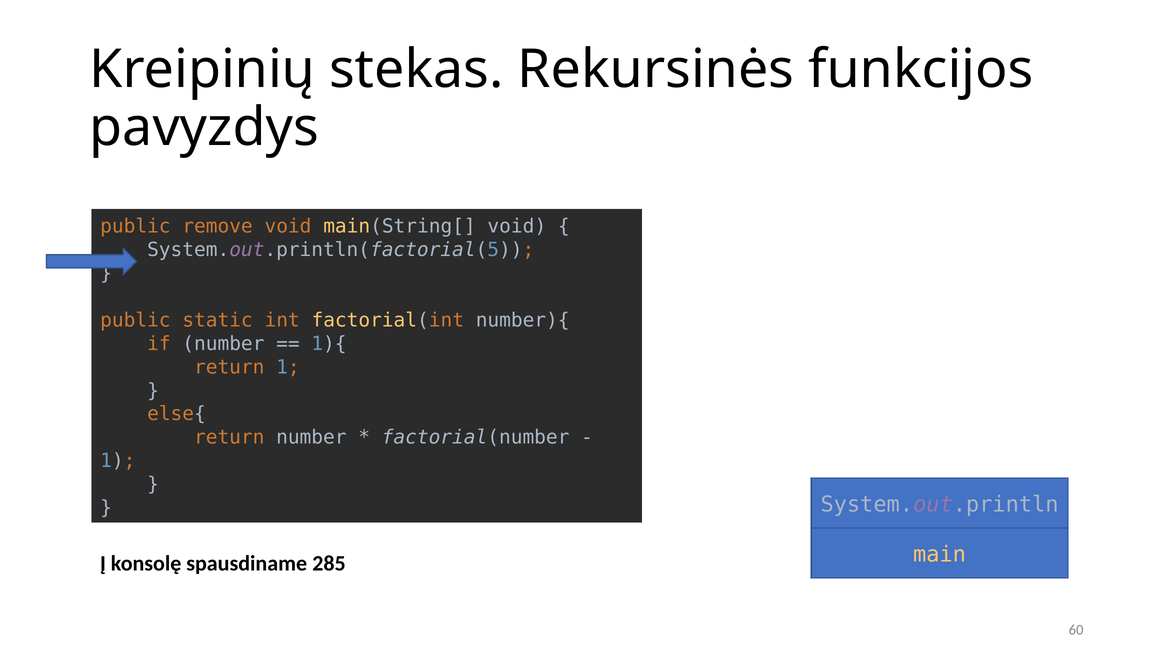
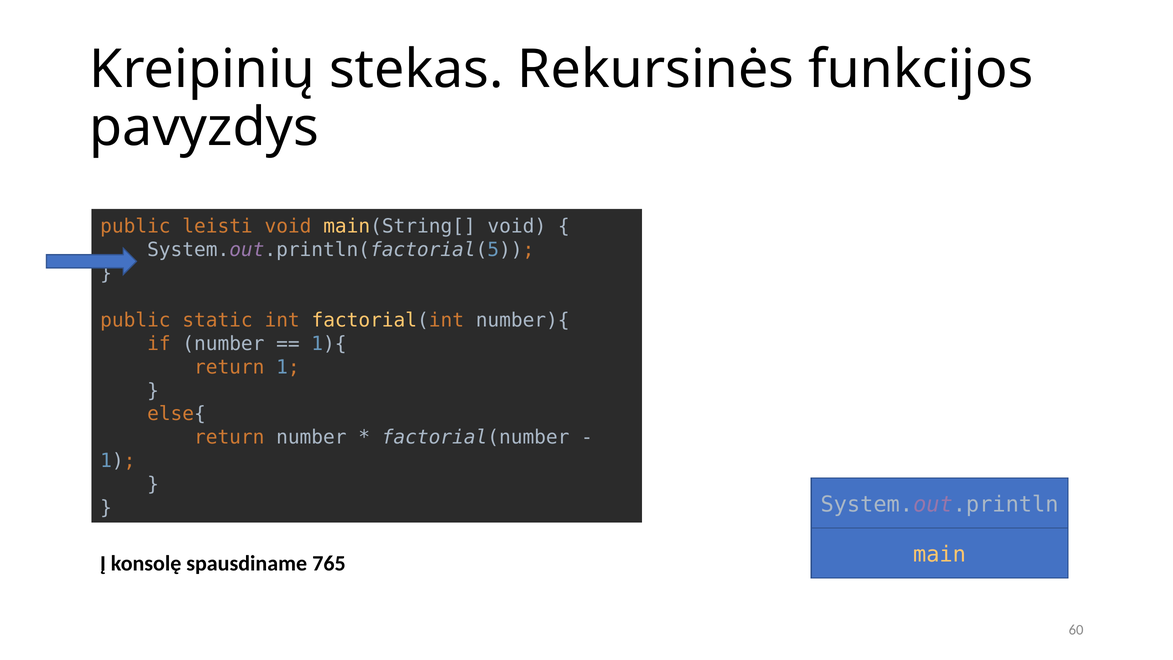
remove: remove -> leisti (218, 226)
285: 285 -> 765 (329, 563)
